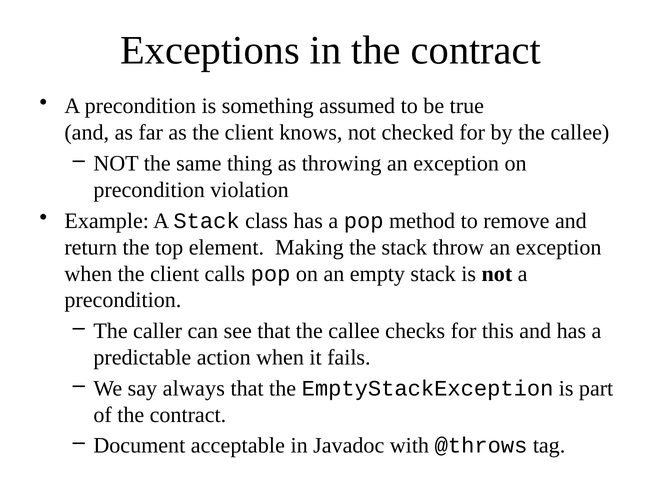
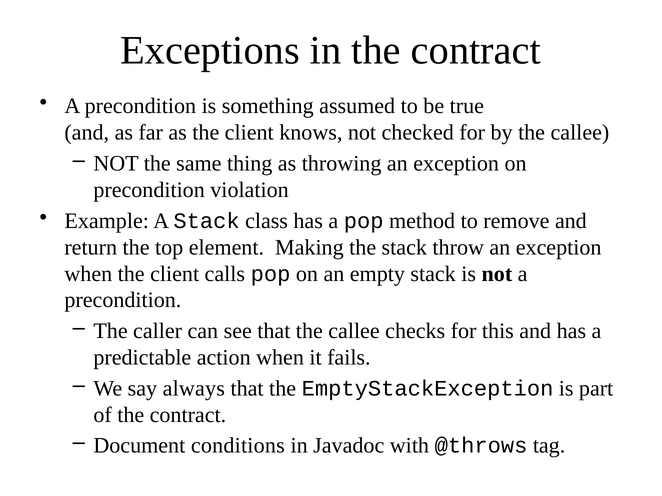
acceptable: acceptable -> conditions (238, 446)
